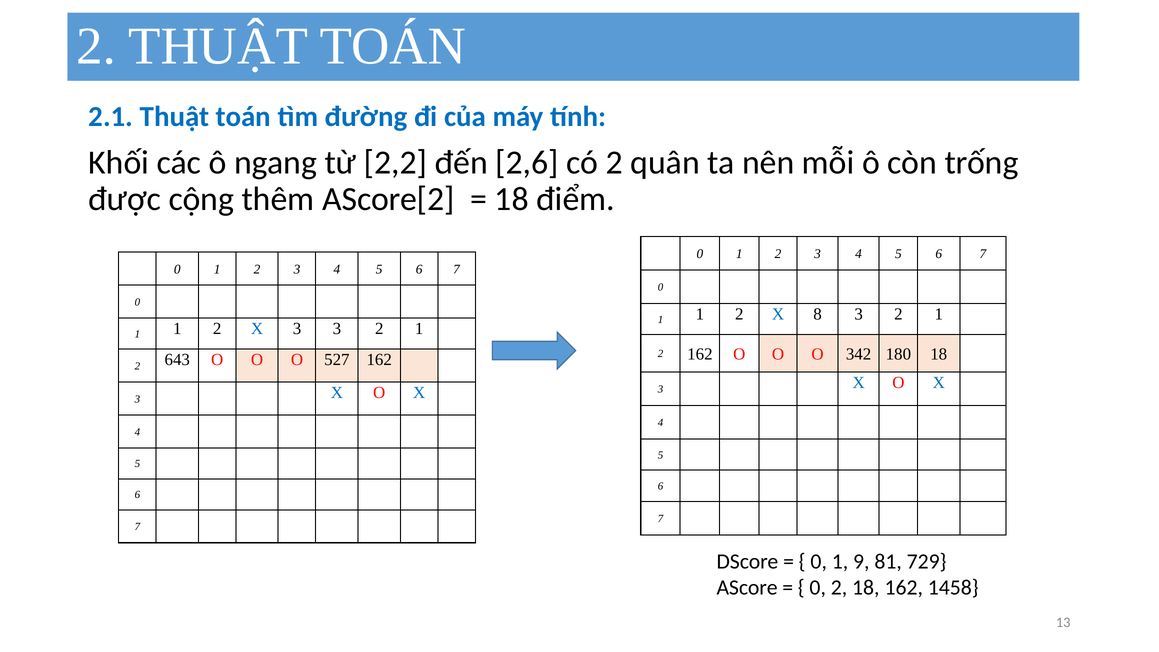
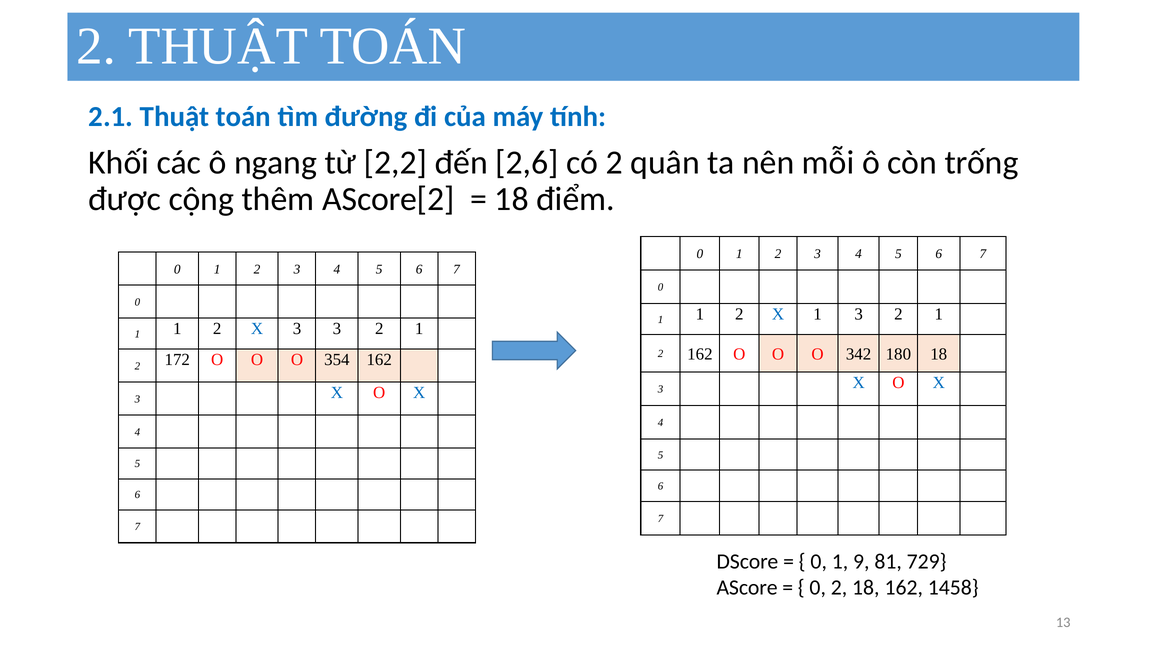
X 8: 8 -> 1 (818, 314)
643: 643 -> 172 (177, 360)
527: 527 -> 354 (337, 360)
